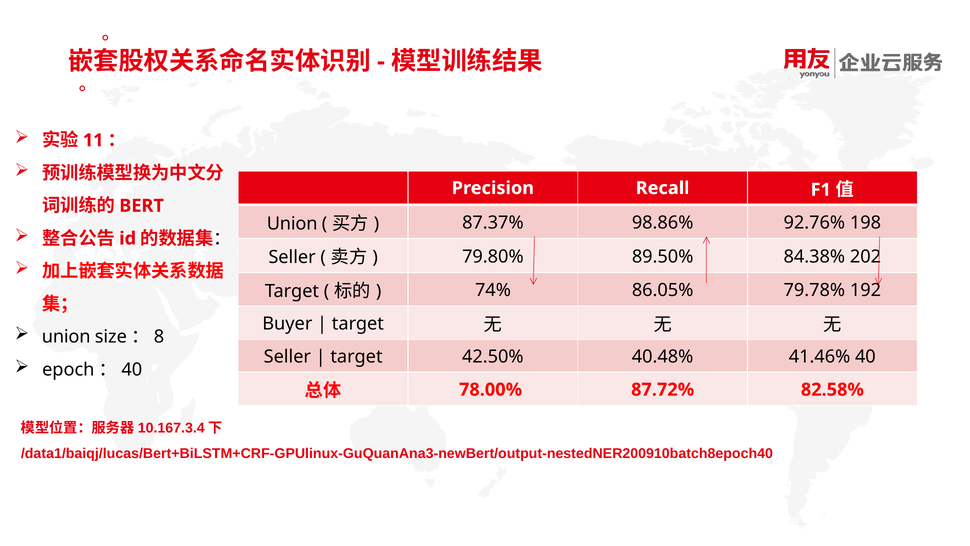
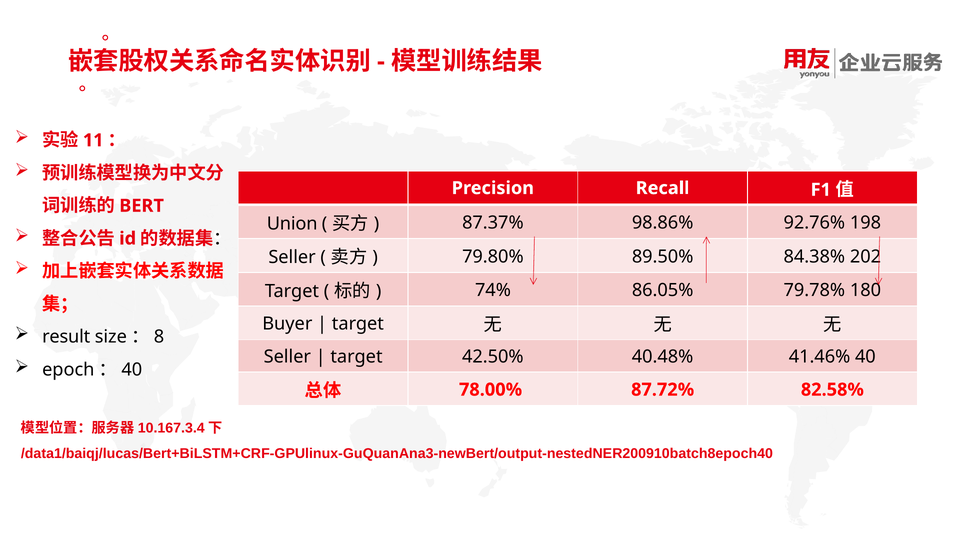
192: 192 -> 180 (866, 290)
union: union -> result (66, 337)
